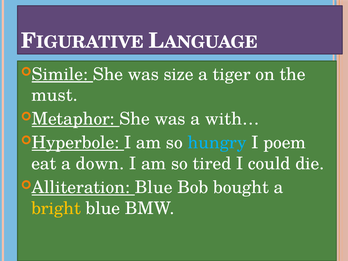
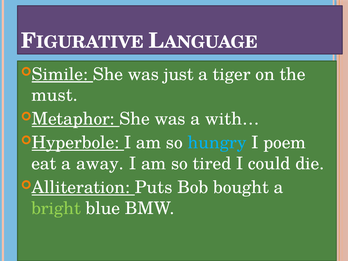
size: size -> just (179, 74)
down: down -> away (100, 164)
Blue: Blue -> Puts (154, 187)
bright colour: yellow -> light green (56, 208)
